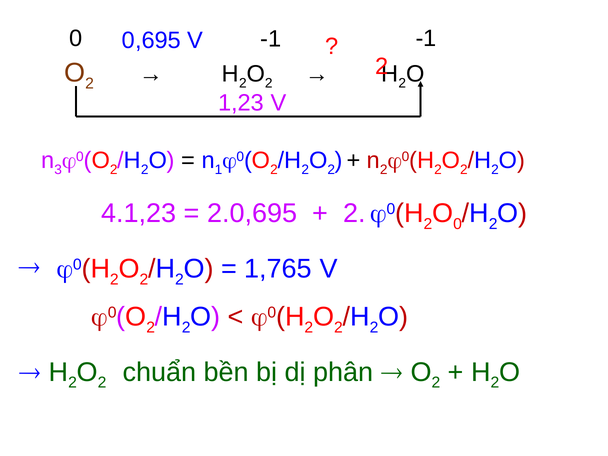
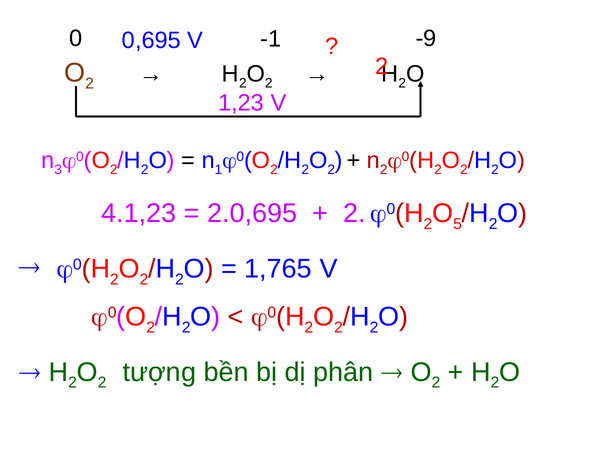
0 -1: -1 -> -9 (426, 38)
0: 0 -> 5 (458, 224)
chuẩn: chuẩn -> tượng (159, 372)
